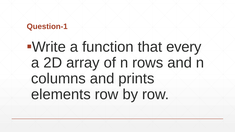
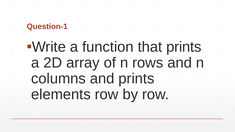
that every: every -> prints (184, 47)
